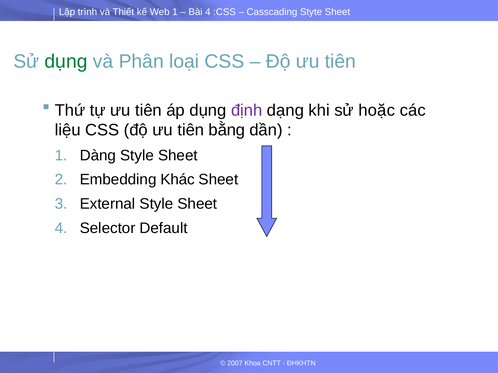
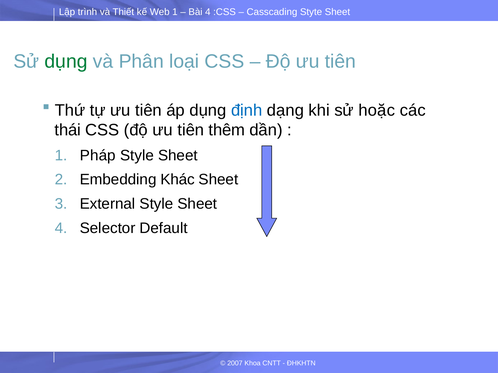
định colour: purple -> blue (247, 110)
liệu: liệu -> thái (68, 130)
bằng: bằng -> thêm (227, 130)
Dàng: Dàng -> Pháp (98, 156)
